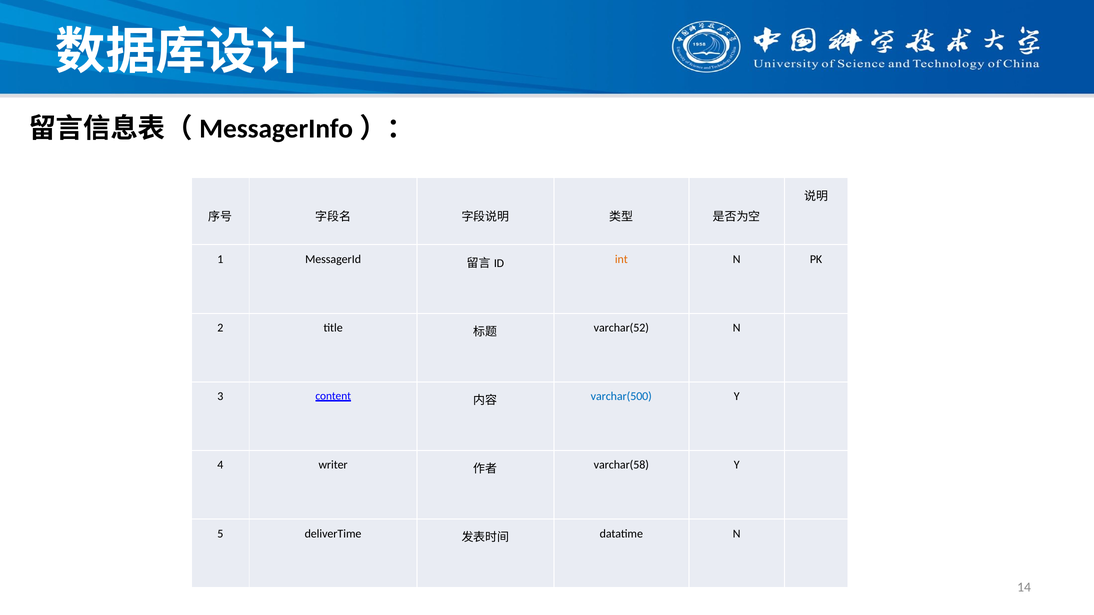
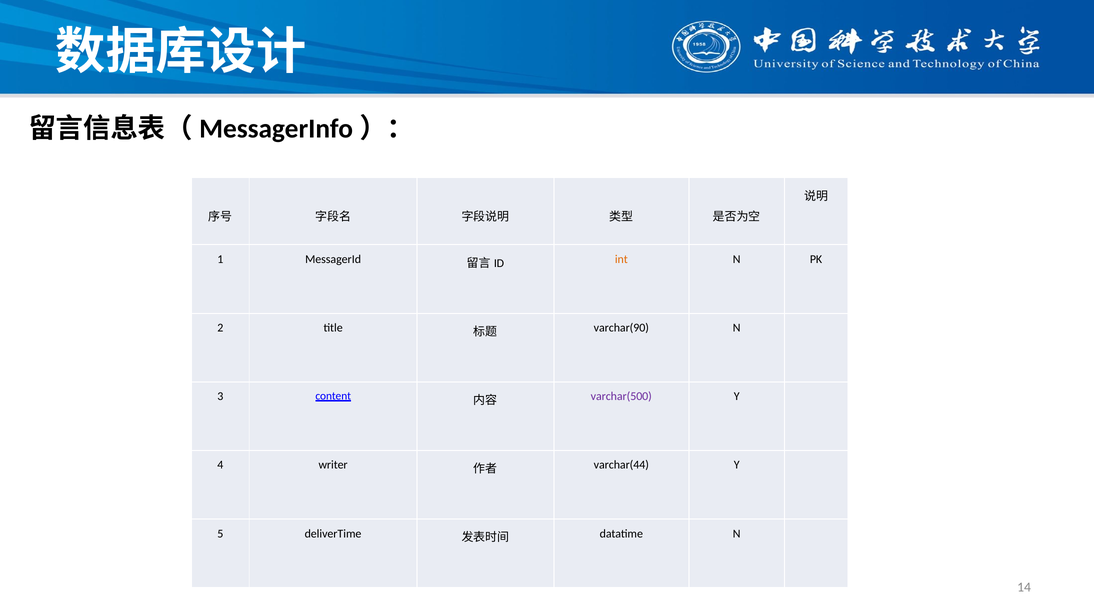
varchar(52: varchar(52 -> varchar(90 (621, 328)
varchar(500 colour: blue -> purple (621, 397)
varchar(58: varchar(58 -> varchar(44 (621, 465)
